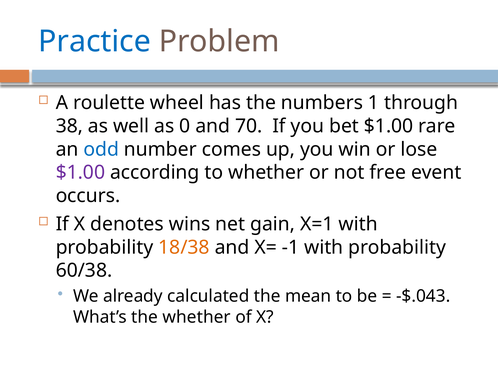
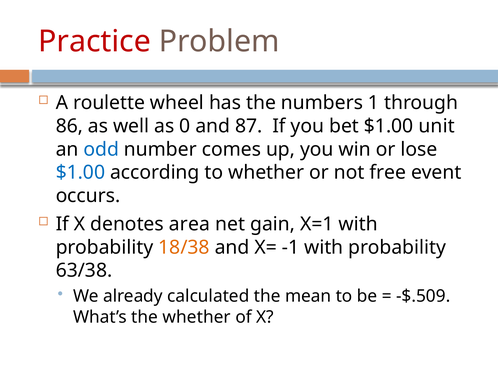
Practice colour: blue -> red (95, 42)
38: 38 -> 86 (69, 126)
70: 70 -> 87 (249, 126)
rare: rare -> unit (437, 126)
$1.00 colour: purple -> blue (80, 172)
wins: wins -> area (190, 224)
60/38: 60/38 -> 63/38 (84, 270)
-$.043: -$.043 -> -$.509 (423, 296)
